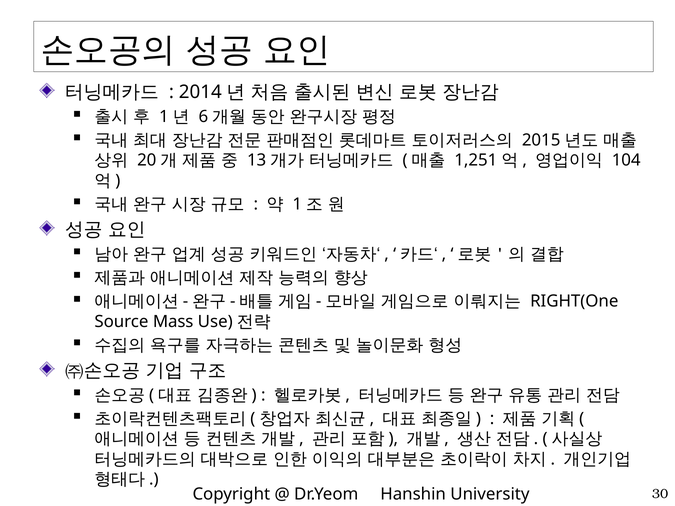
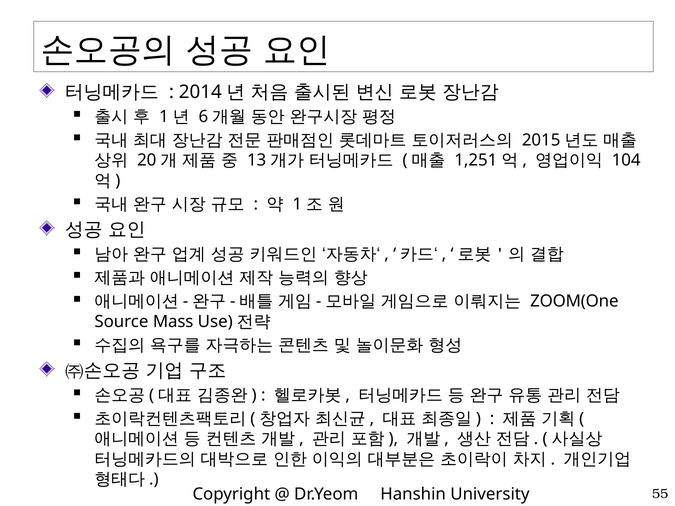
RIGHT(One: RIGHT(One -> ZOOM(One (574, 302)
30: 30 -> 55 (660, 494)
